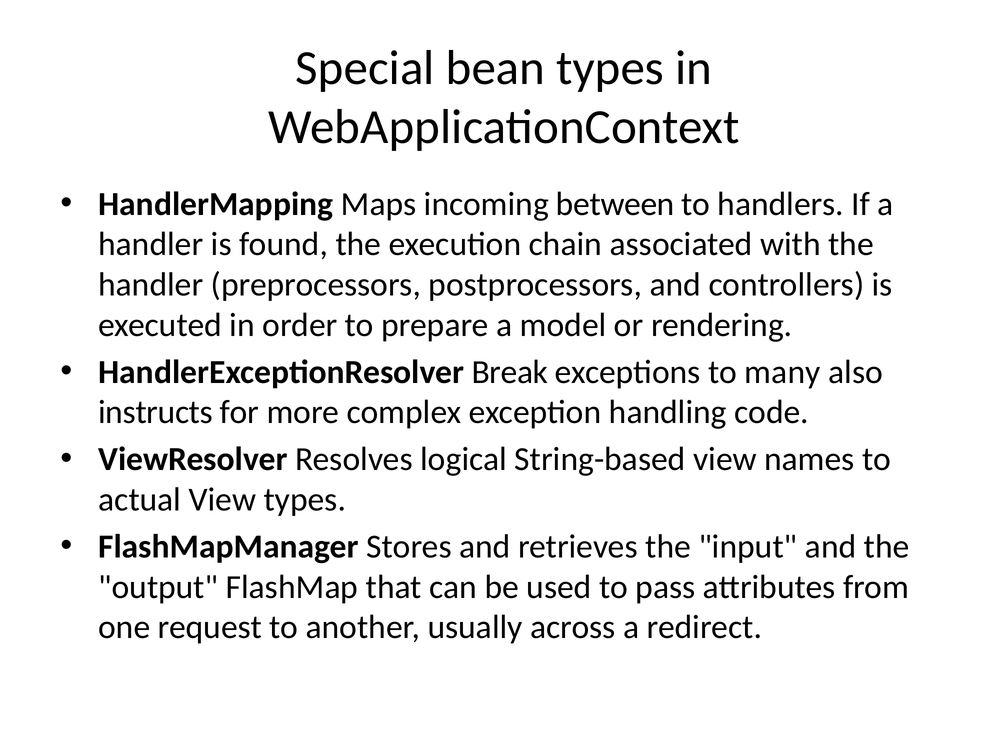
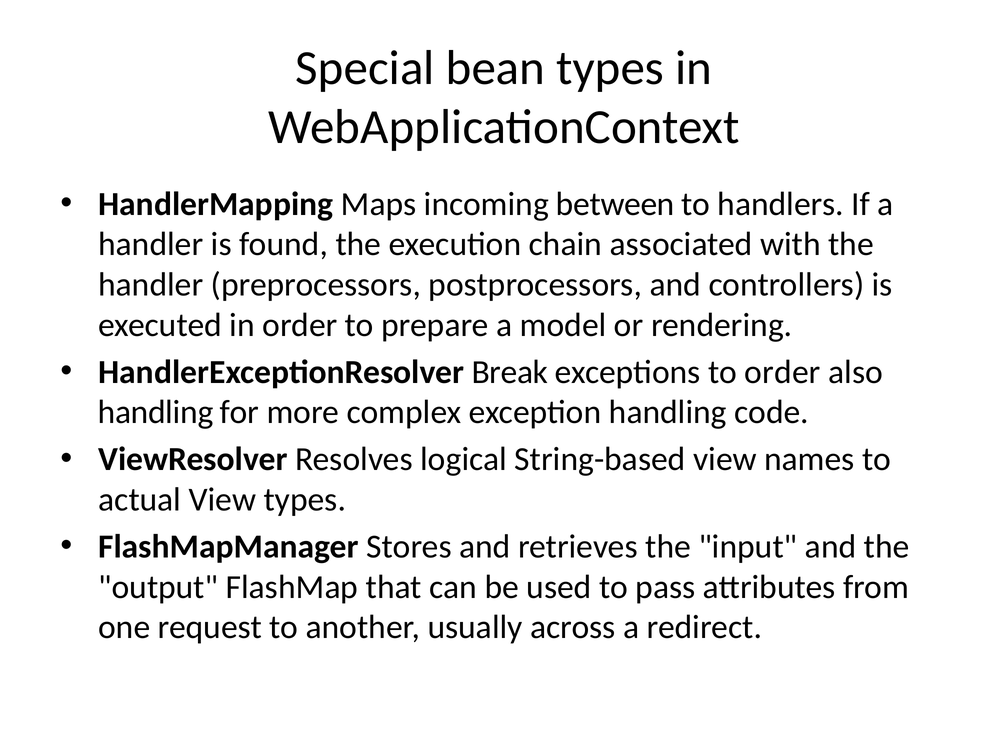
to many: many -> order (783, 372)
instructs: instructs -> handling (156, 412)
